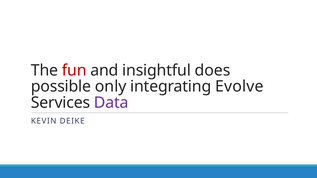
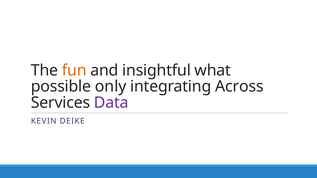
fun colour: red -> orange (74, 70)
does: does -> what (213, 70)
Evolve: Evolve -> Across (239, 87)
